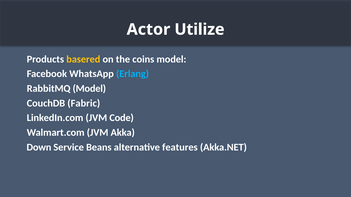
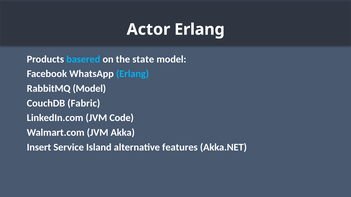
Actor Utilize: Utilize -> Erlang (199, 29)
basered colour: yellow -> light blue (83, 59)
coins: coins -> state (143, 59)
Down: Down -> Insert (39, 148)
Beans: Beans -> Island (99, 148)
